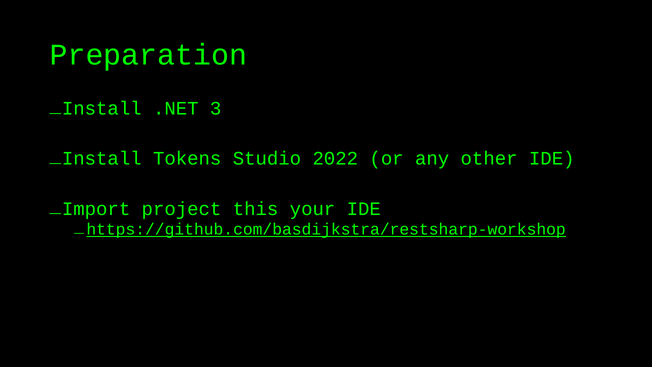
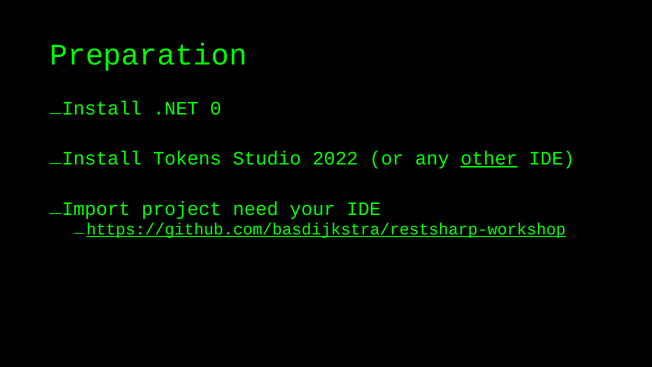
3: 3 -> 0 (216, 108)
other underline: none -> present (489, 159)
this: this -> need (256, 209)
